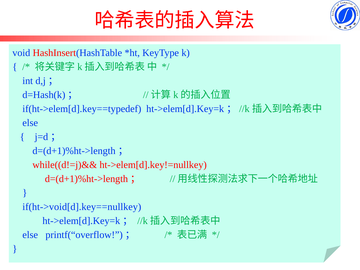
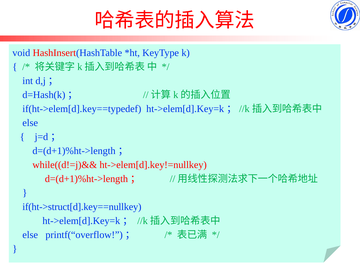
if(ht->void[d].key==nullkey: if(ht->void[d].key==nullkey -> if(ht->struct[d].key==nullkey (82, 207)
